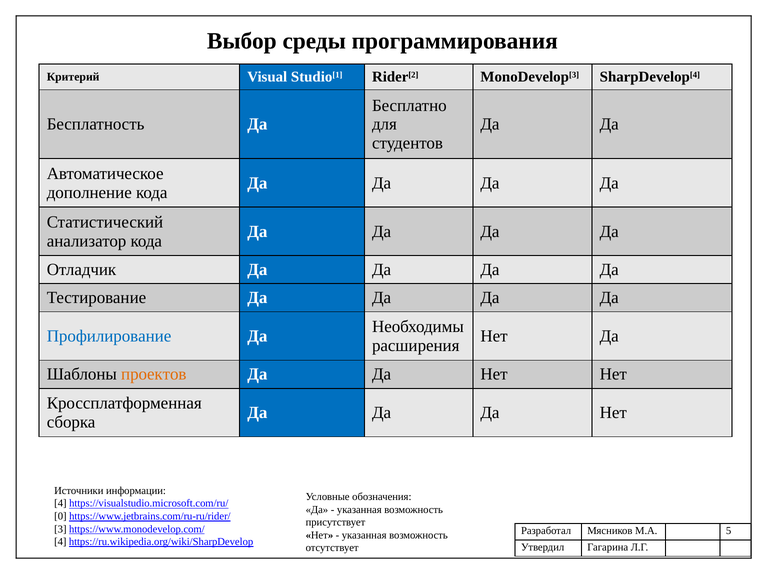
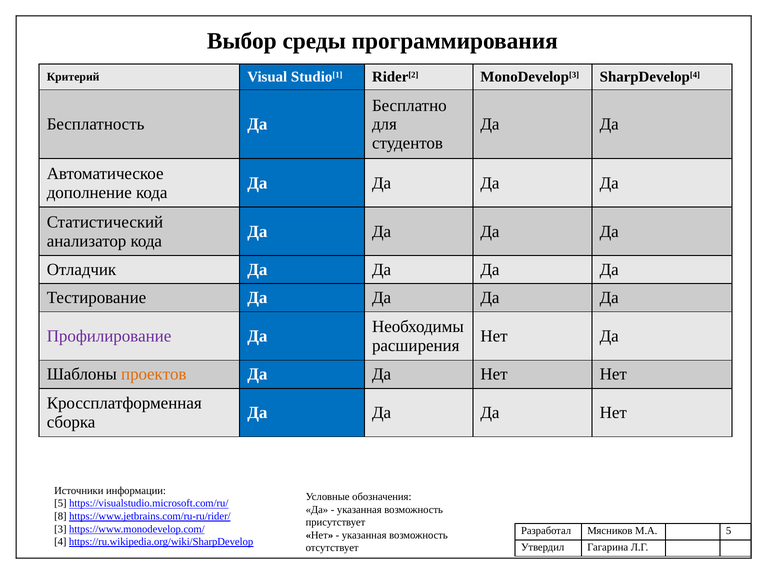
Профилирование colour: blue -> purple (109, 336)
4: 4 -> 5 (60, 503)
0: 0 -> 8 (60, 516)
